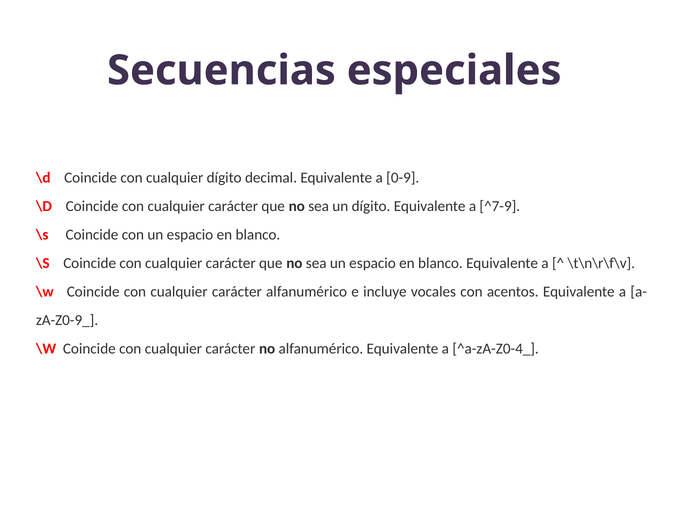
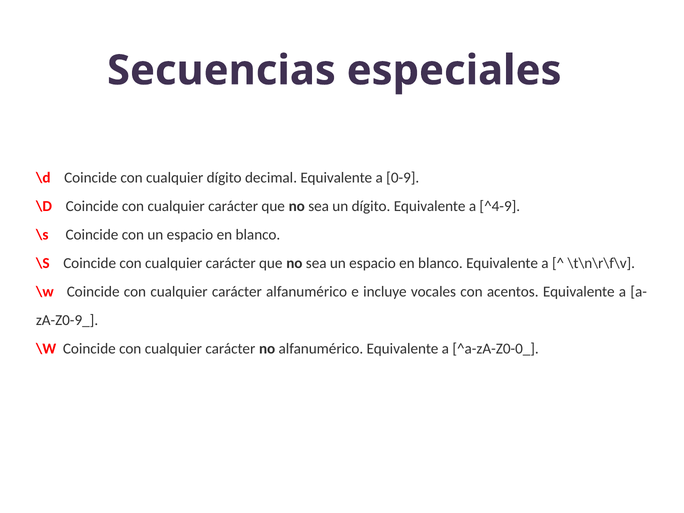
^7-9: ^7-9 -> ^4-9 (500, 206)
^a-zA-Z0-4_: ^a-zA-Z0-4_ -> ^a-zA-Z0-0_ (496, 349)
